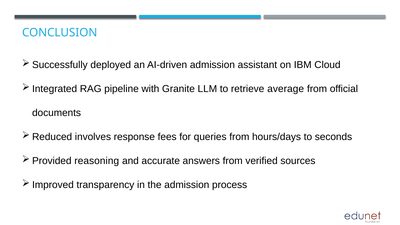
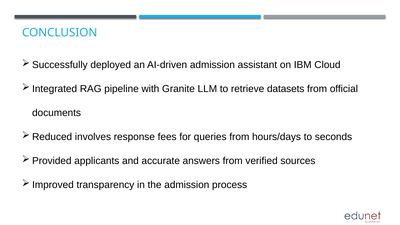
average: average -> datasets (286, 89)
reasoning: reasoning -> applicants (97, 161)
